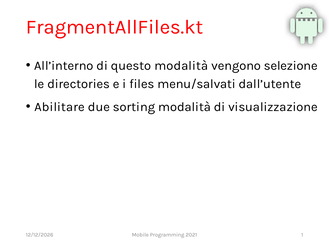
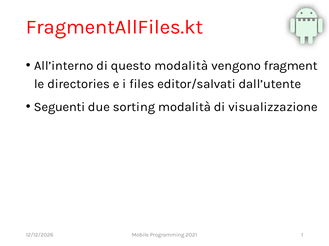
selezione: selezione -> fragment (291, 66)
menu/salvati: menu/salvati -> editor/salvati (197, 84)
Abilitare: Abilitare -> Seguenti (60, 107)
